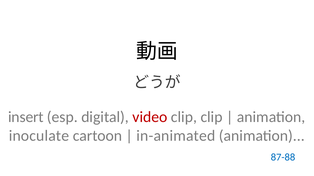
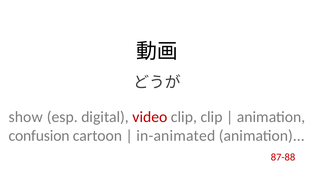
insert: insert -> show (26, 117)
inoculate: inoculate -> confusion (39, 136)
87-88 colour: blue -> red (283, 158)
